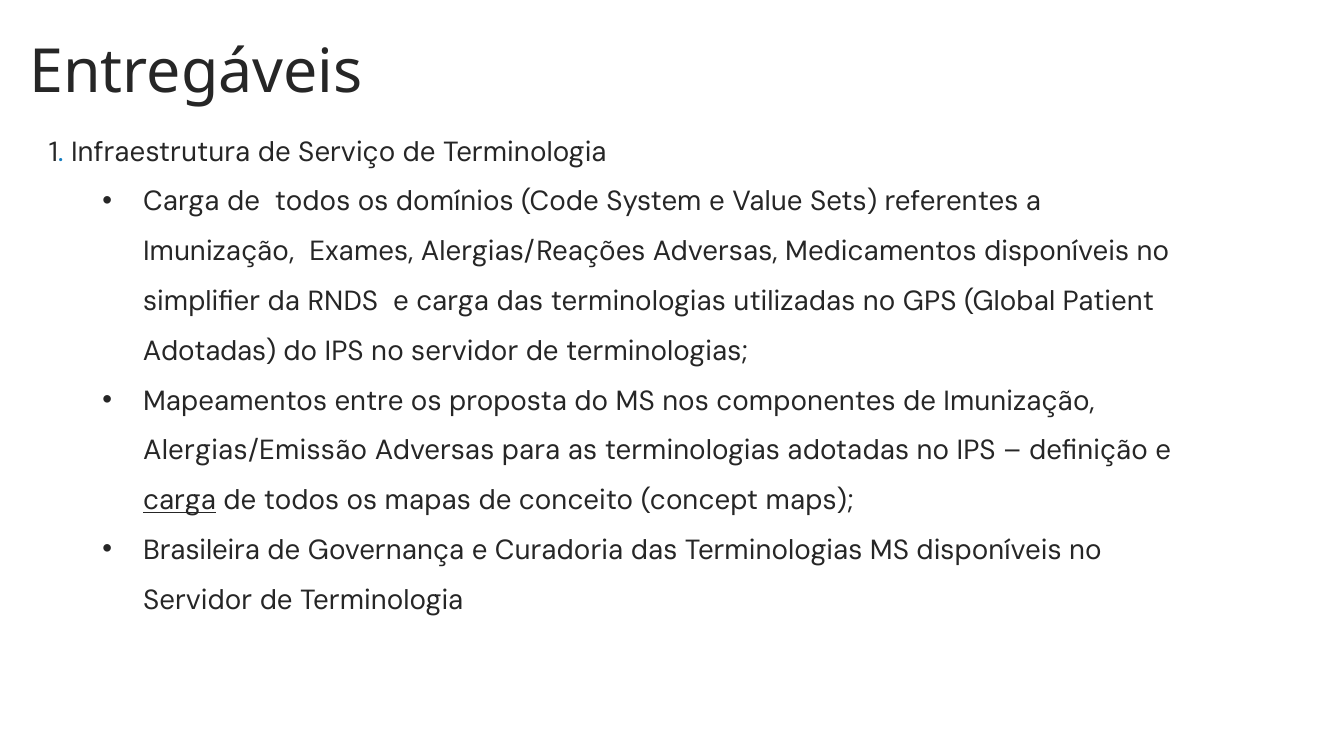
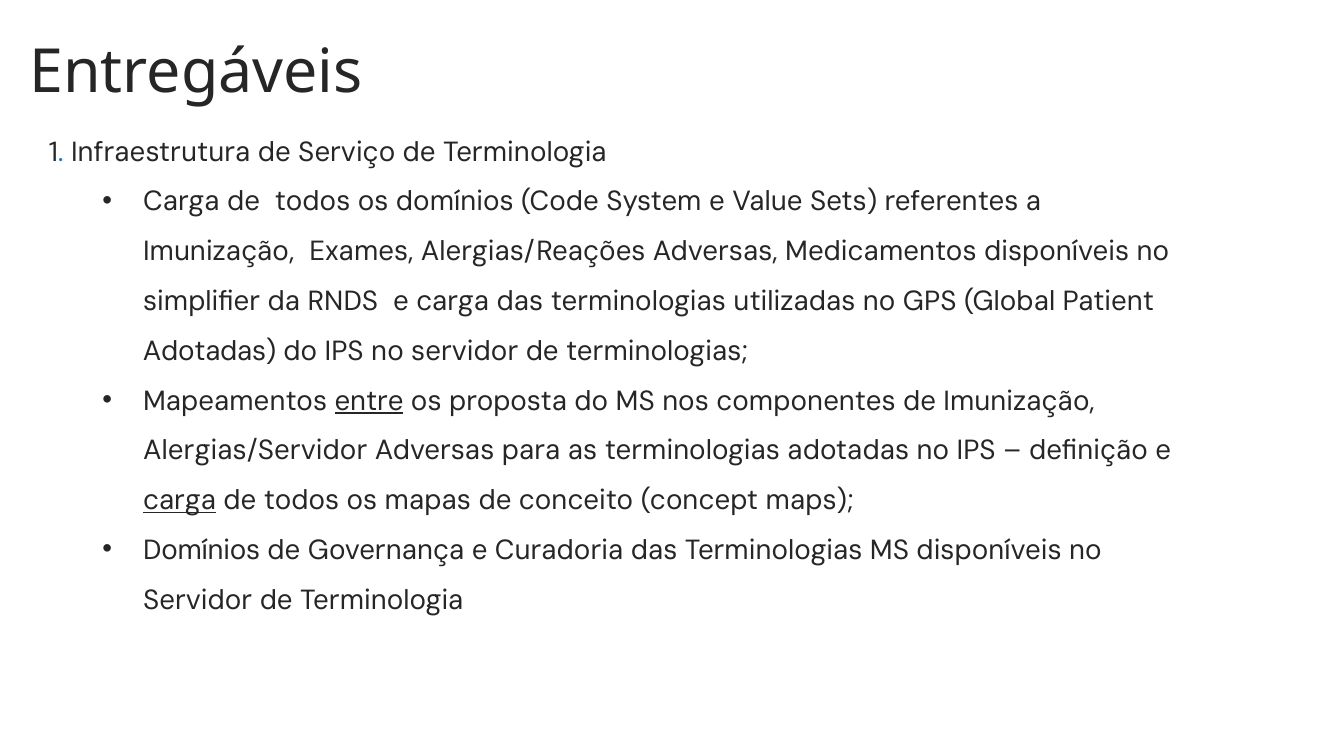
entre underline: none -> present (369, 401)
Alergias/Emissão: Alergias/Emissão -> Alergias/Servidor (255, 451)
Brasileira: Brasileira -> Domínios (202, 551)
